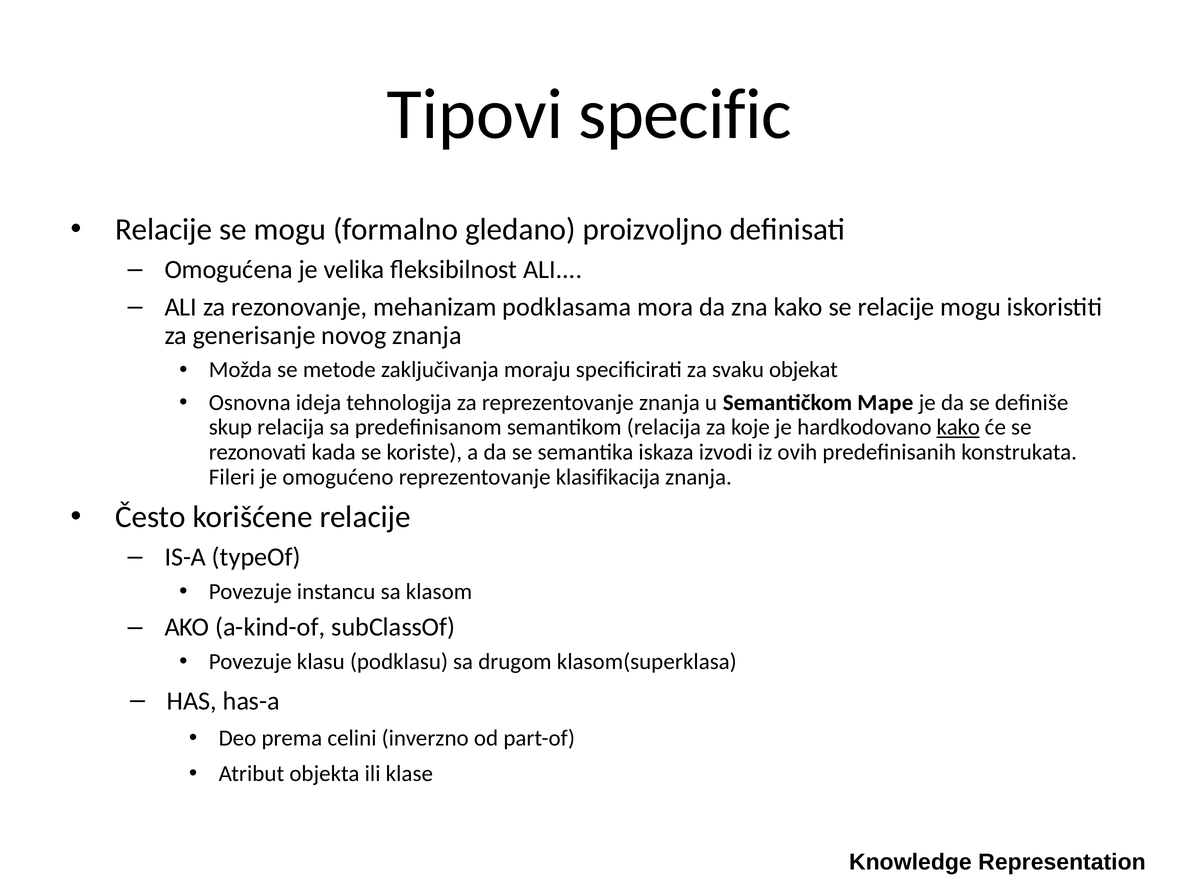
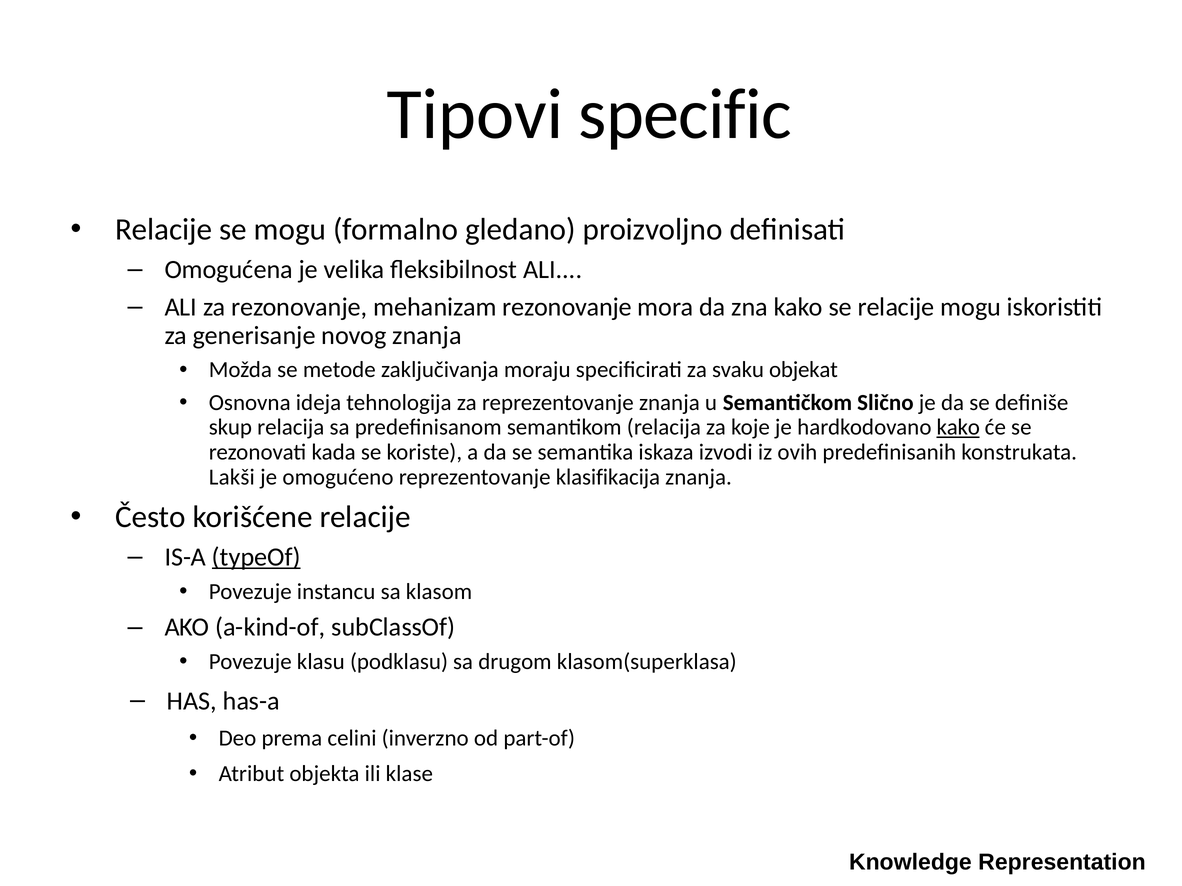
mehanizam podklasama: podklasama -> rezonovanje (567, 307)
Mape: Mape -> Slično (885, 403)
Fileri: Fileri -> Lakši (232, 477)
typeOf underline: none -> present (256, 557)
